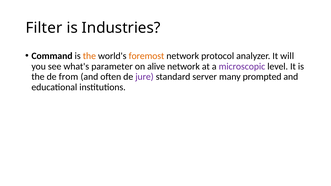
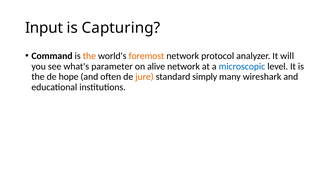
Filter: Filter -> Input (44, 28)
Industries: Industries -> Capturing (121, 28)
microscopic colour: purple -> blue (242, 66)
from: from -> hope (69, 77)
jure colour: purple -> orange (145, 77)
server: server -> simply (205, 77)
prompted: prompted -> wireshark (262, 77)
